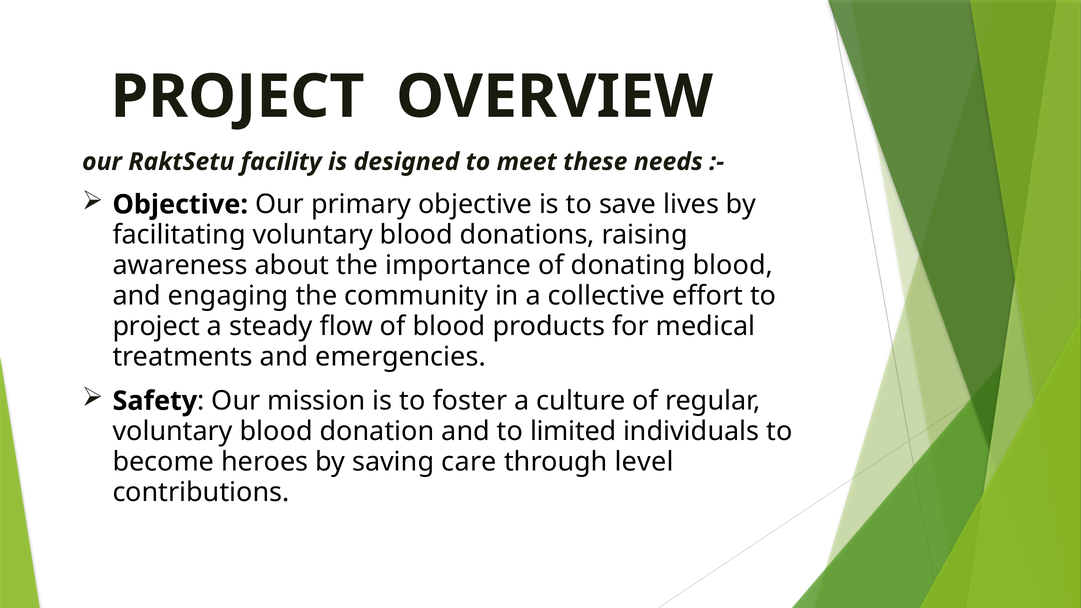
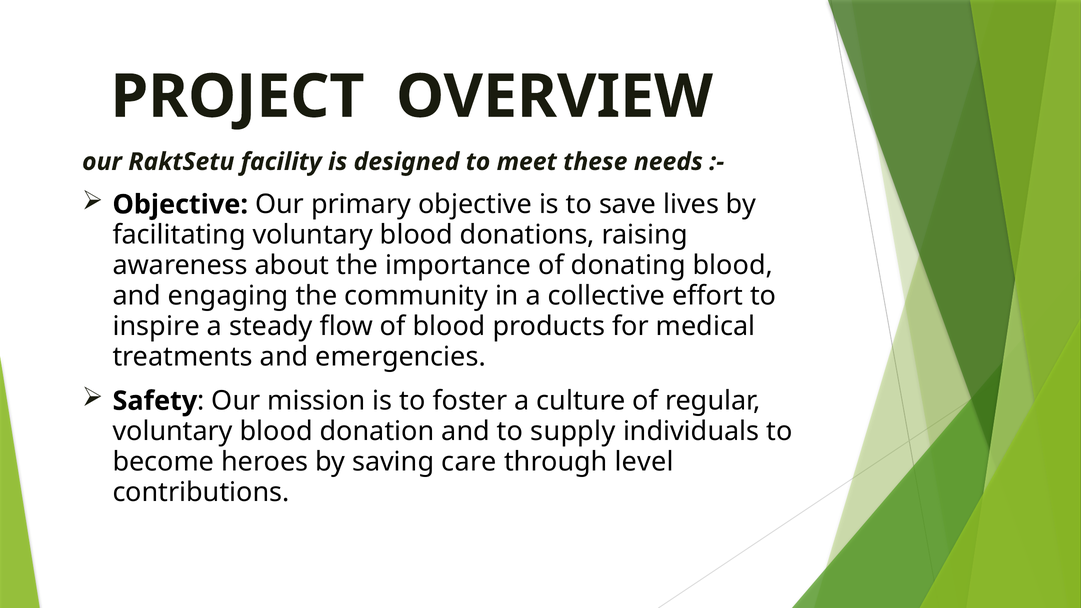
project: project -> inspire (156, 326)
limited: limited -> supply (573, 431)
